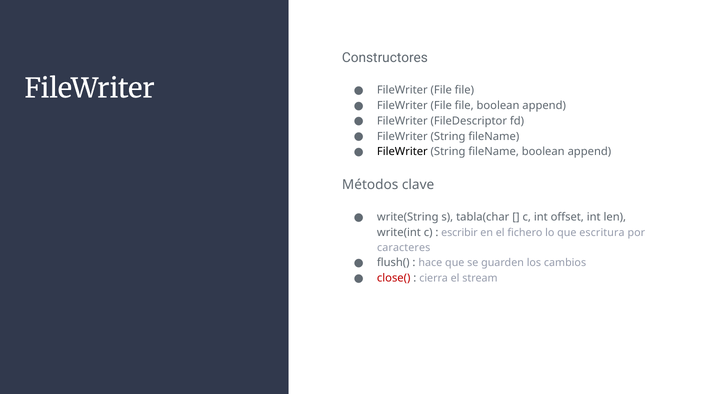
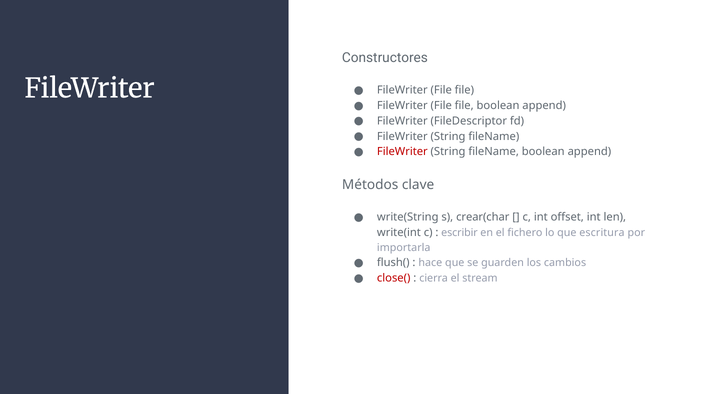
FileWriter colour: black -> red (402, 152)
tabla(char: tabla(char -> crear(char (483, 217)
caracteres: caracteres -> importarla (404, 248)
